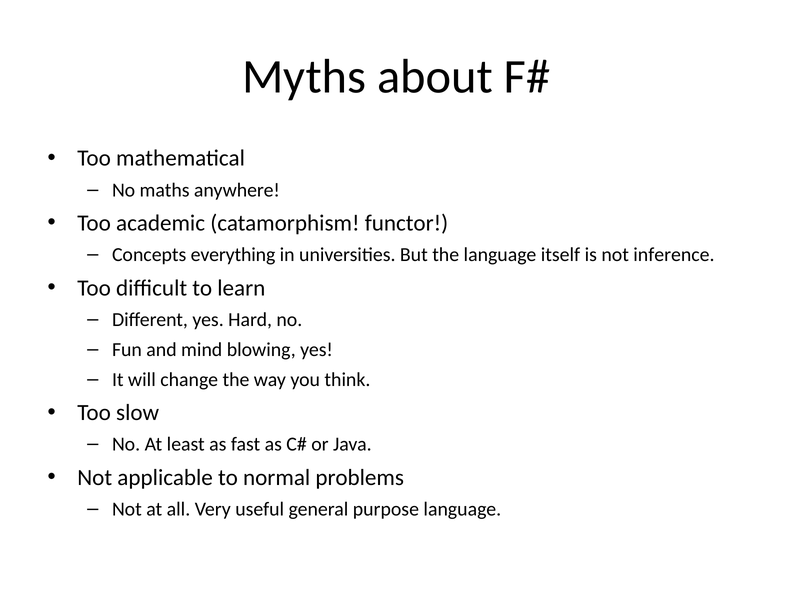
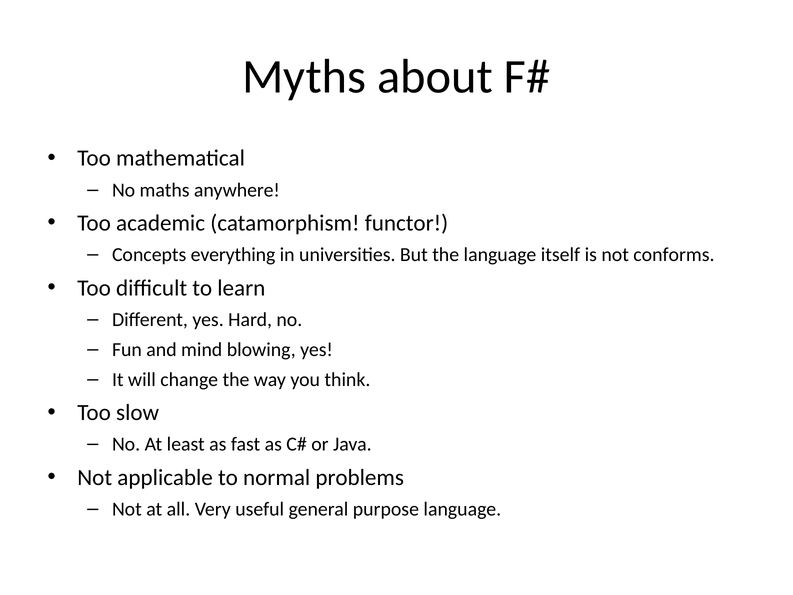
inference: inference -> conforms (674, 255)
